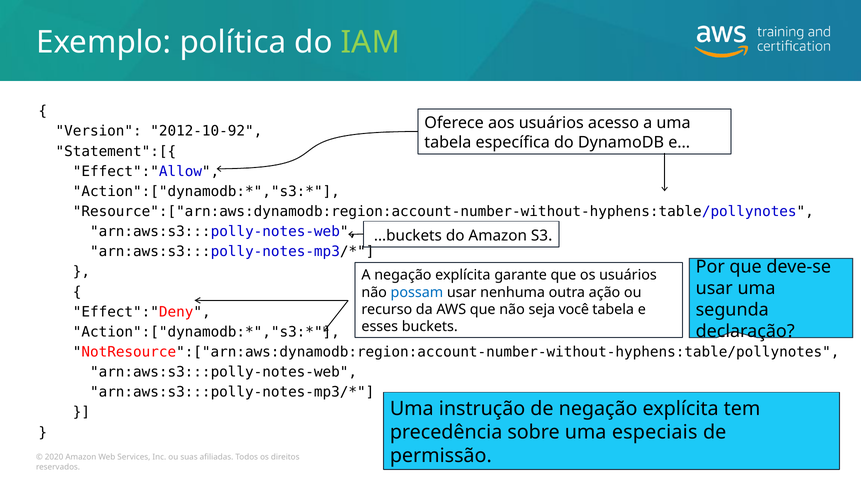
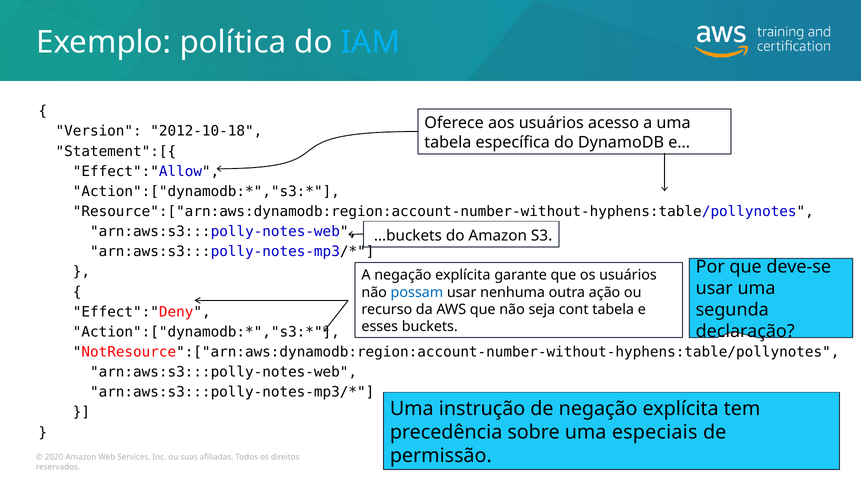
IAM colour: light green -> light blue (370, 42)
2012-10-92: 2012-10-92 -> 2012-10-18 (206, 131)
você: você -> cont (574, 310)
